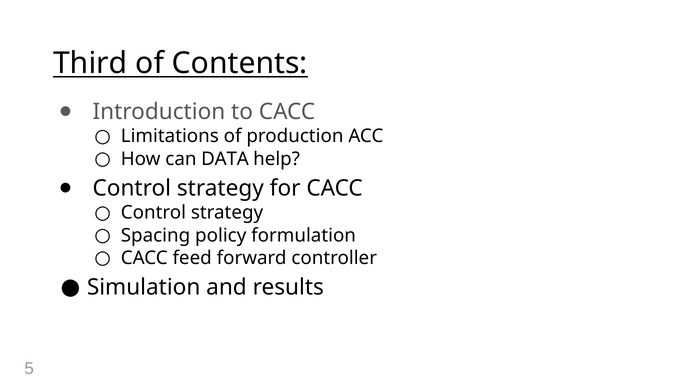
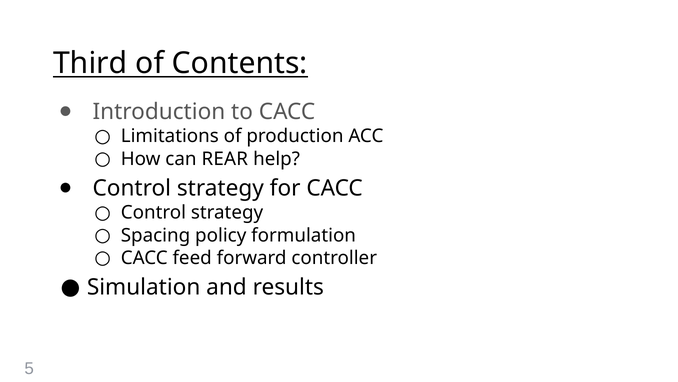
DATA: DATA -> REAR (225, 159)
